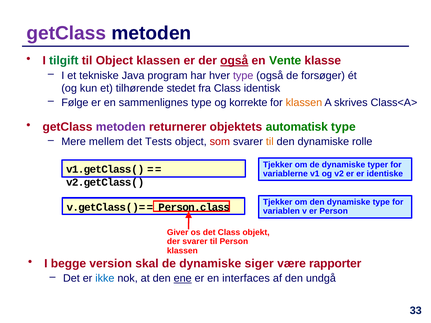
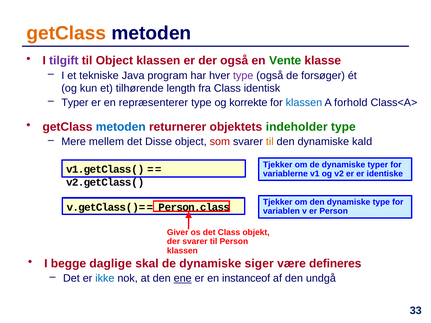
getClass colour: purple -> orange (66, 33)
tilgift colour: green -> purple (64, 61)
også underline: present -> none (234, 61)
stedet: stedet -> length (181, 88)
Følge: Følge -> Typer (75, 103)
sammenlignes: sammenlignes -> repræsenterer (153, 103)
klassen colour: orange -> blue (304, 103)
skrives: skrives -> forhold (351, 103)
metoden colour: purple -> blue (121, 127)
automatisk: automatisk -> indeholder (297, 127)
Tests: Tests -> Disse (159, 142)
rolle: rolle -> kald (362, 142)
version: version -> daglige (111, 264)
rapporter: rapporter -> defineres (335, 264)
interfaces: interfaces -> instanceof (246, 279)
